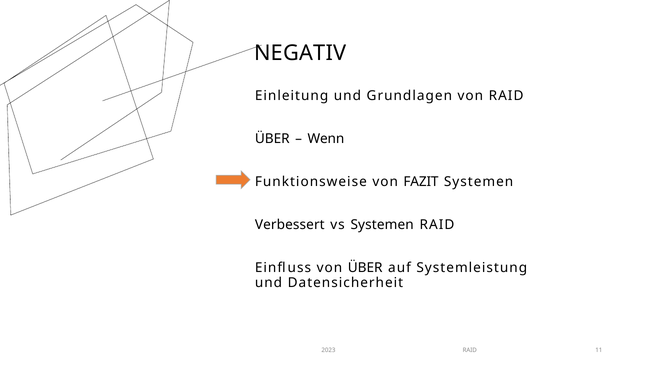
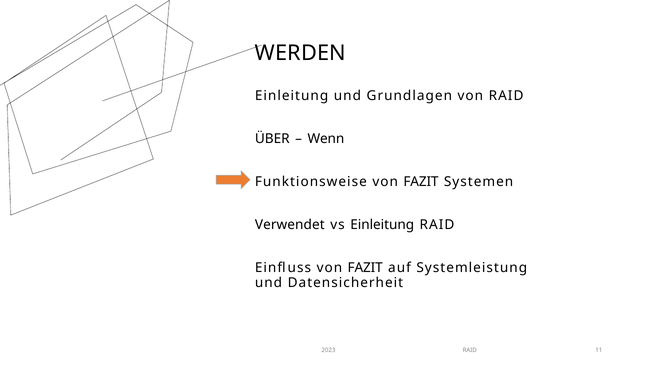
NEGATIV: NEGATIV -> WERDEN (300, 53)
Verbessert: Verbessert -> Verwendet (290, 225)
vs Systemen: Systemen -> Einleitung (382, 225)
Einfluss von ÜBER: ÜBER -> FAZIT (365, 268)
